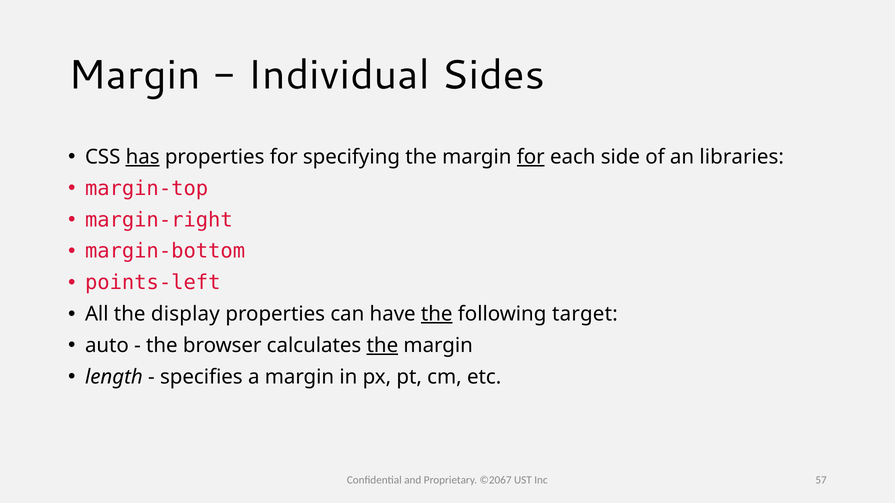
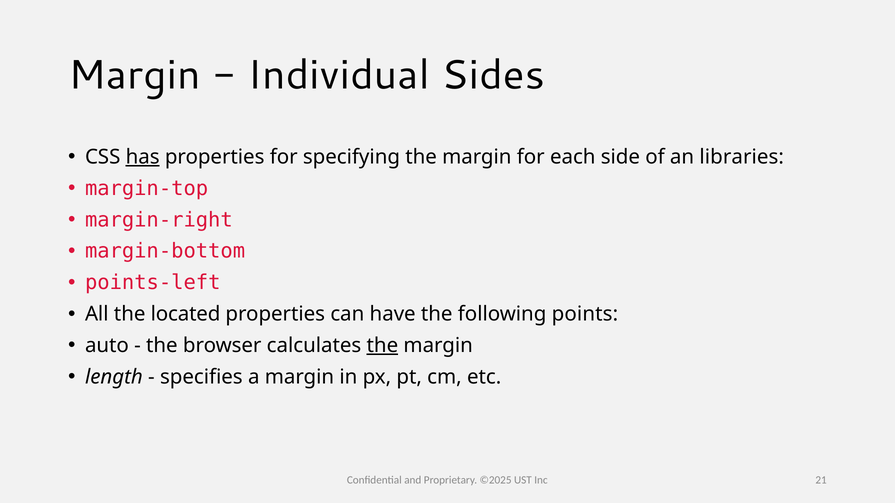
for underline: present -> none (531, 157)
display: display -> located (186, 314)
the underline: present -> none (437, 314)
target: target -> points (585, 314)
©2067: ©2067 -> ©2025 (496, 481)
57: 57 -> 21 (821, 481)
